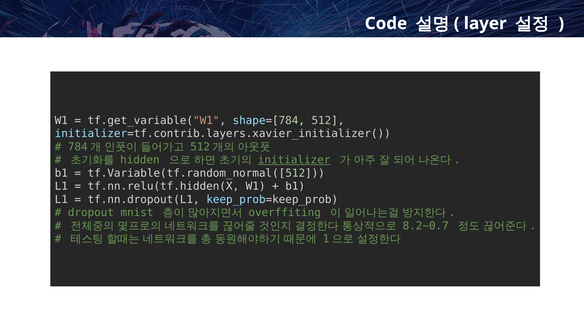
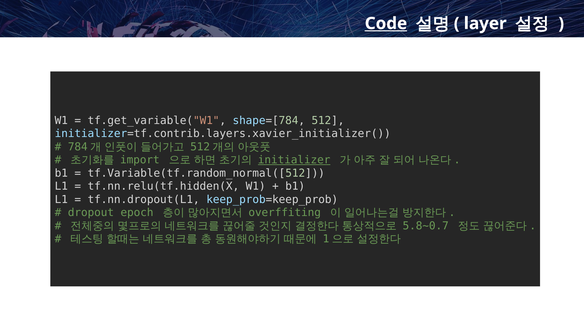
Code underline: none -> present (386, 23)
hidden: hidden -> import (140, 160)
mnist: mnist -> epoch (137, 212)
8.2~0.7: 8.2~0.7 -> 5.8~0.7 (426, 225)
